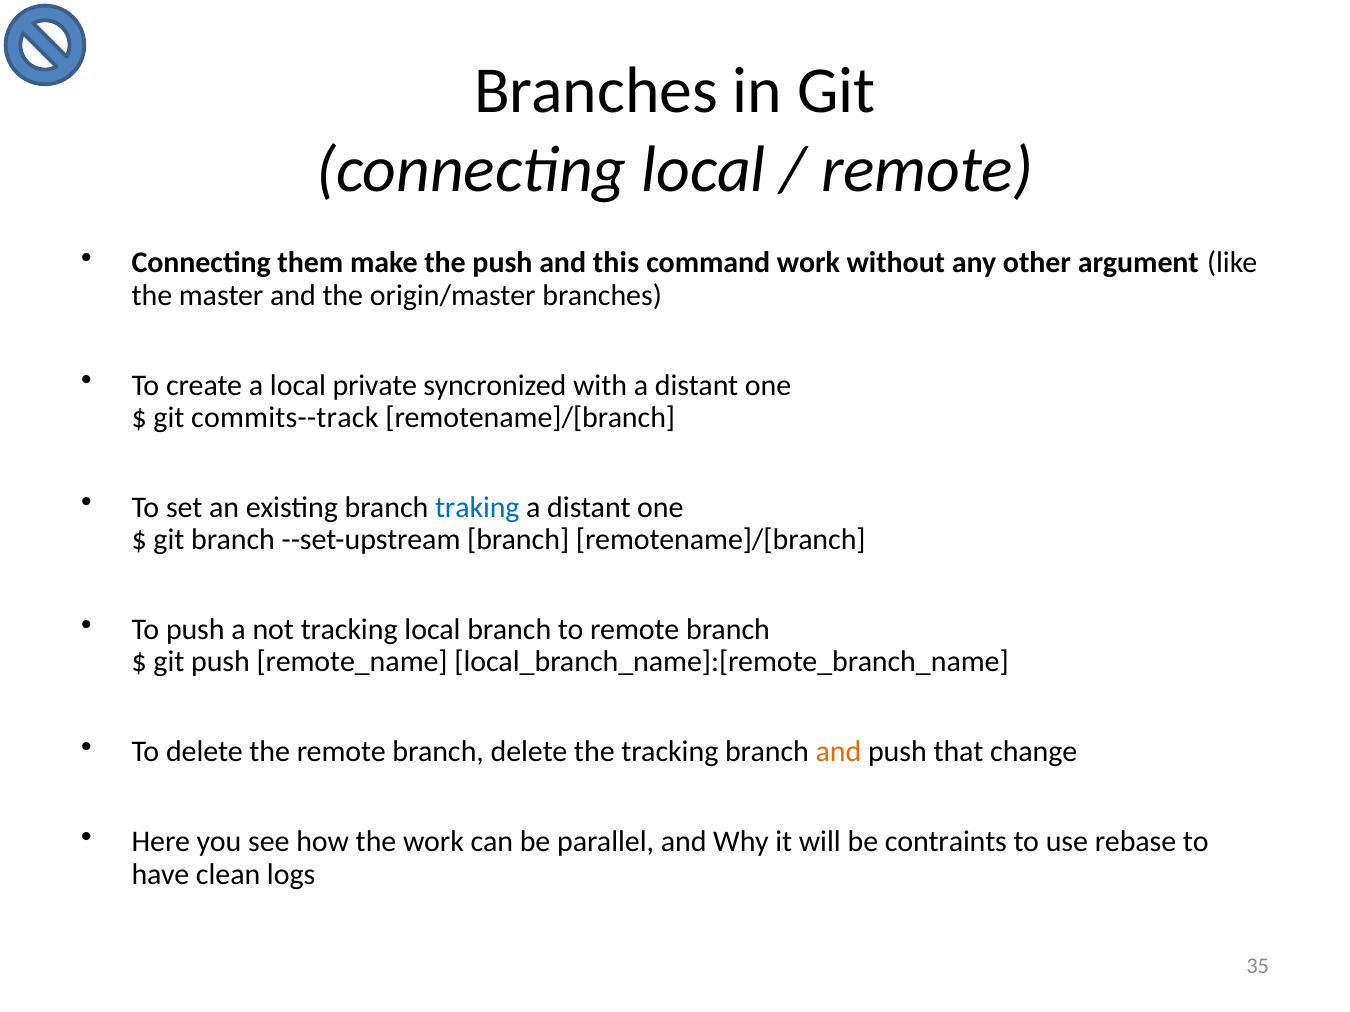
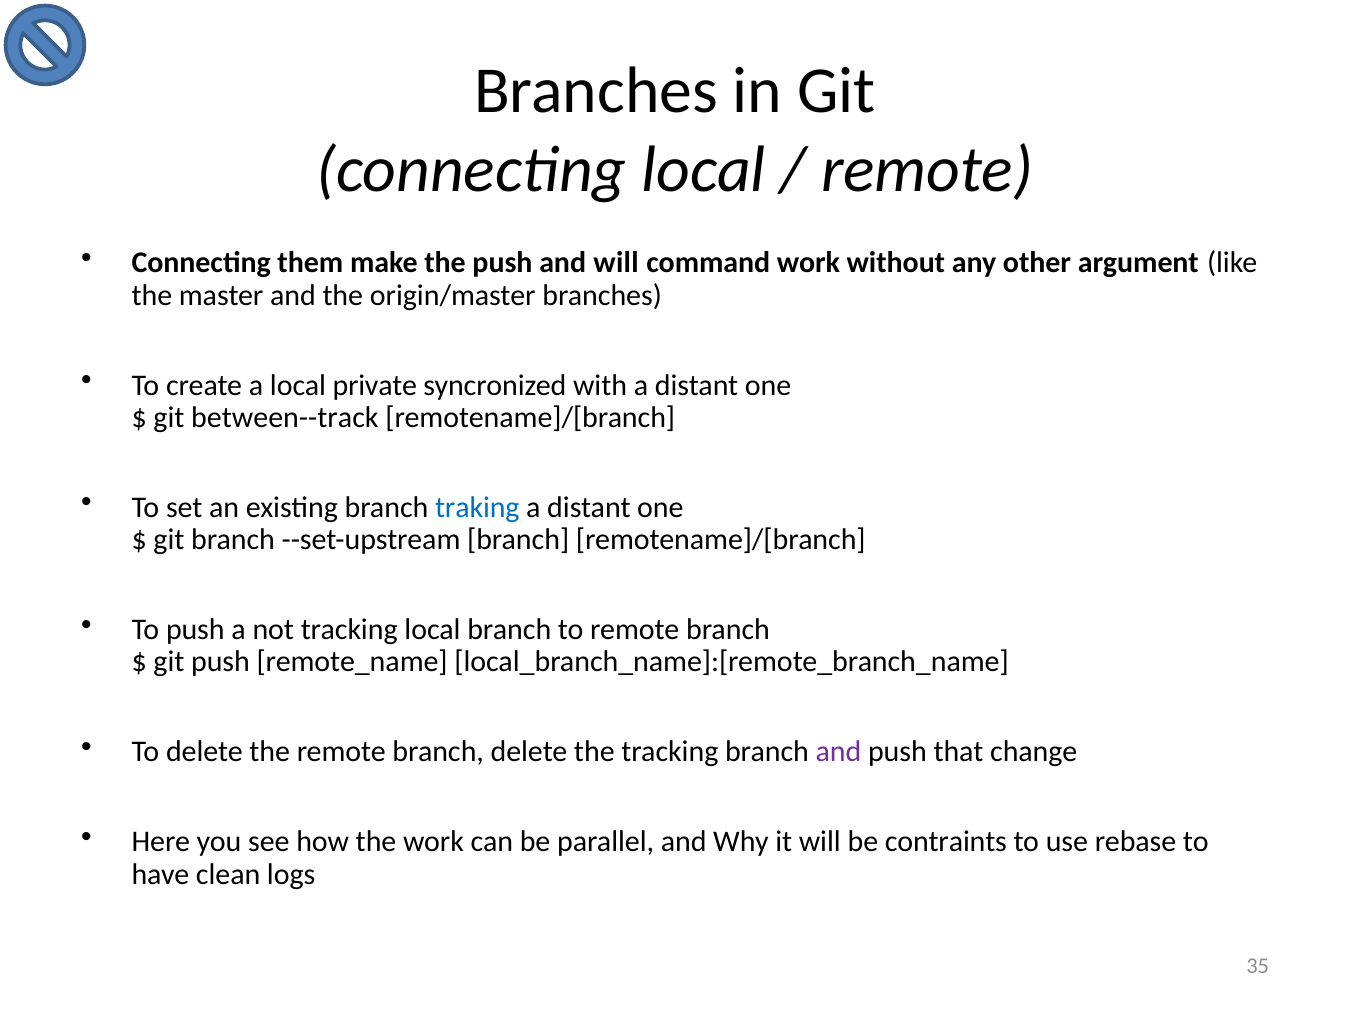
and this: this -> will (616, 263)
commits--track: commits--track -> between--track (285, 418)
and colour: orange -> purple (839, 752)
